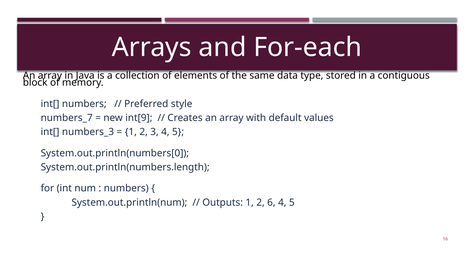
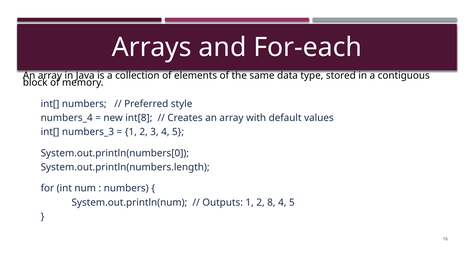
numbers_7: numbers_7 -> numbers_4 (67, 118)
int[9: int[9 -> int[8 (139, 118)
6: 6 -> 8 (271, 202)
